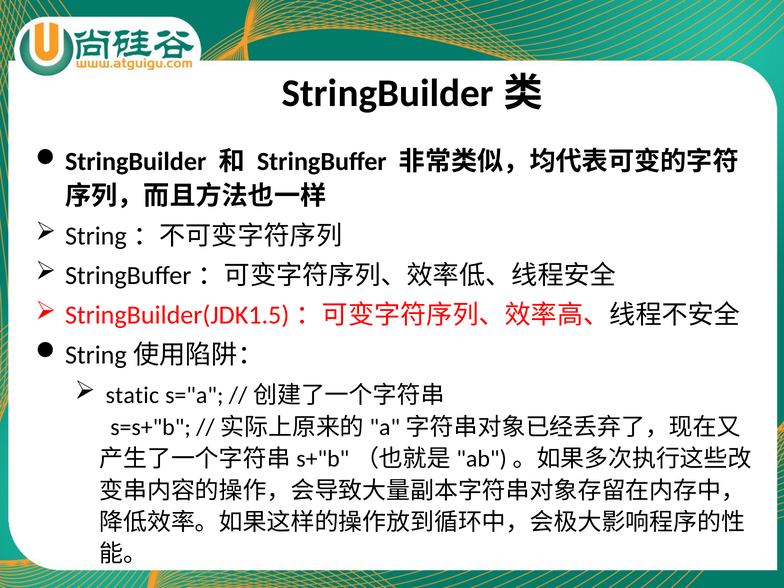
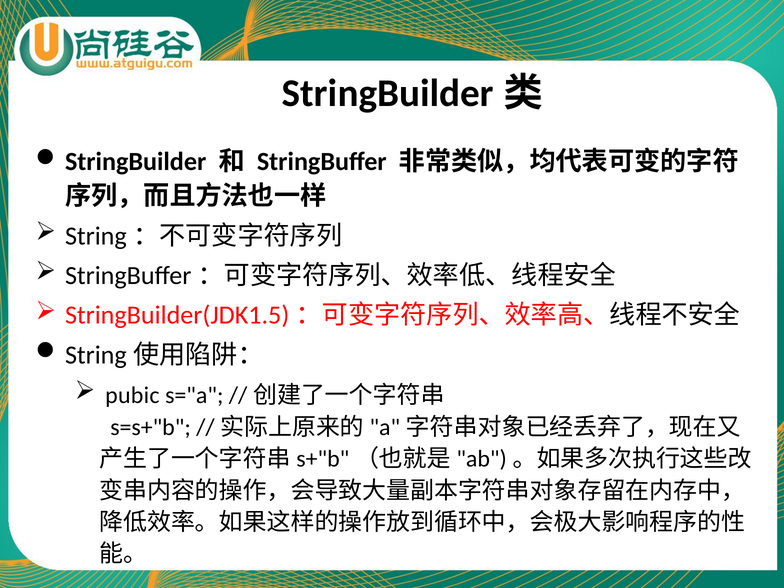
static: static -> pubic (132, 395)
